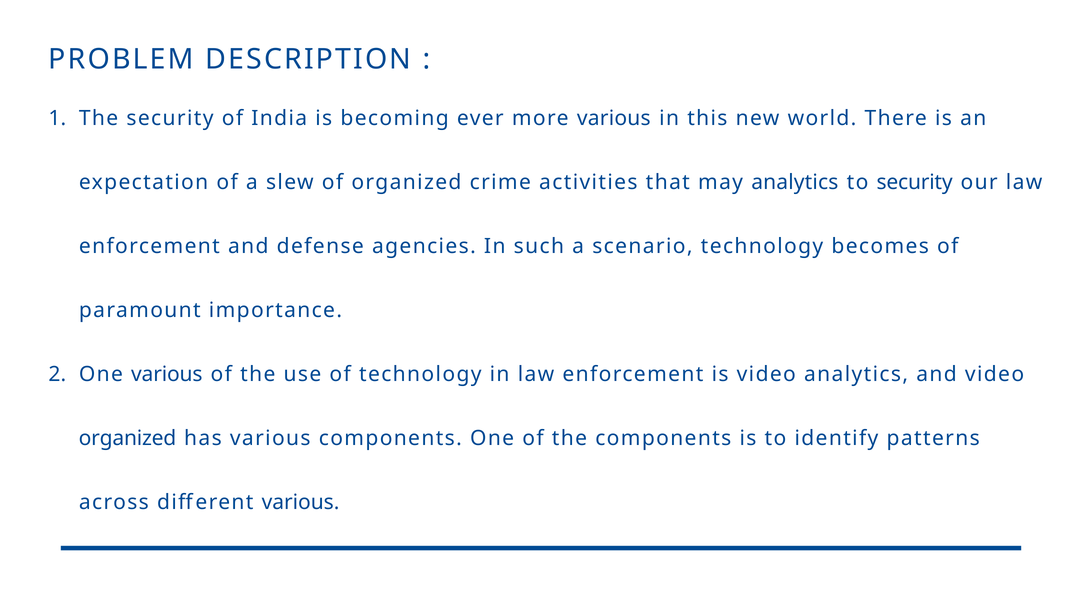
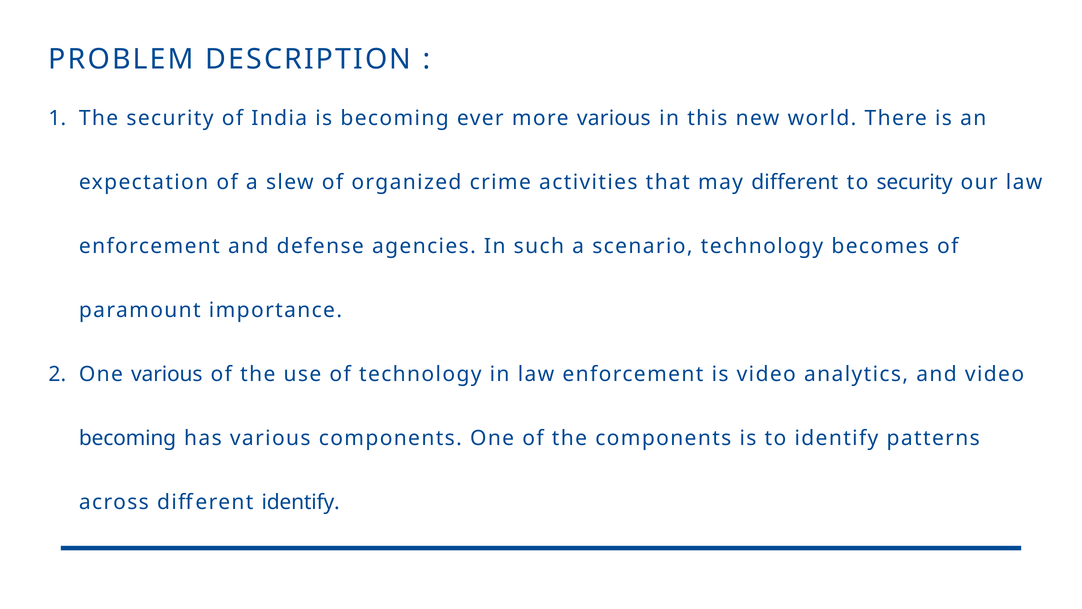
may analytics: analytics -> different (795, 182)
organized: organized -> becoming (128, 438)
different various: various -> identify (301, 502)
